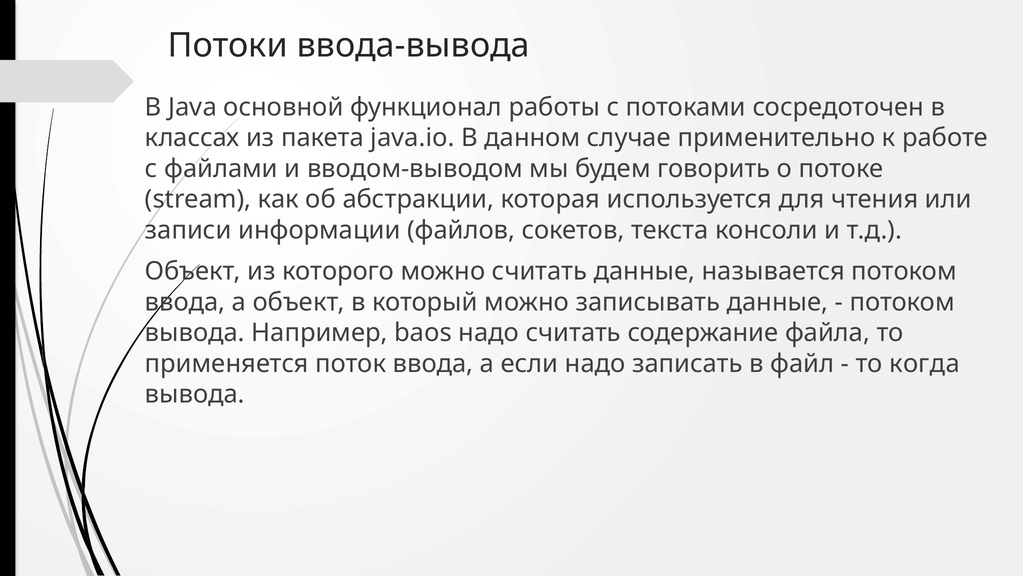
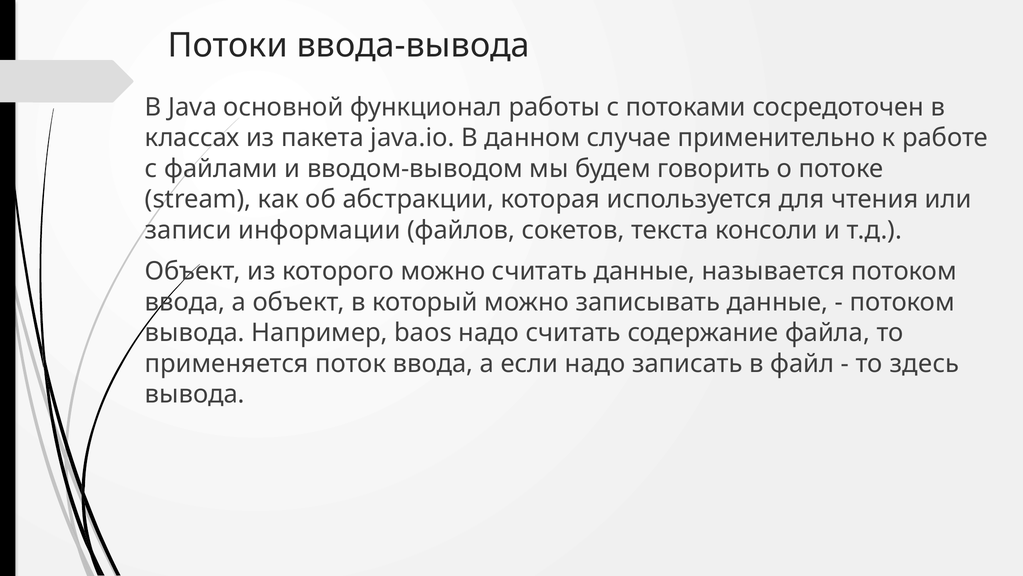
когда: когда -> здесь (925, 363)
